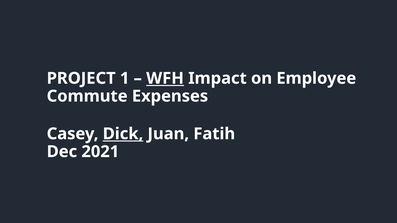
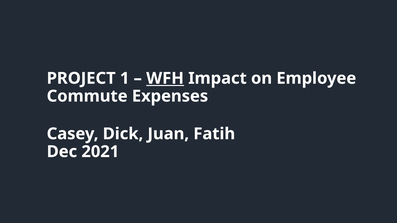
Dick underline: present -> none (123, 134)
